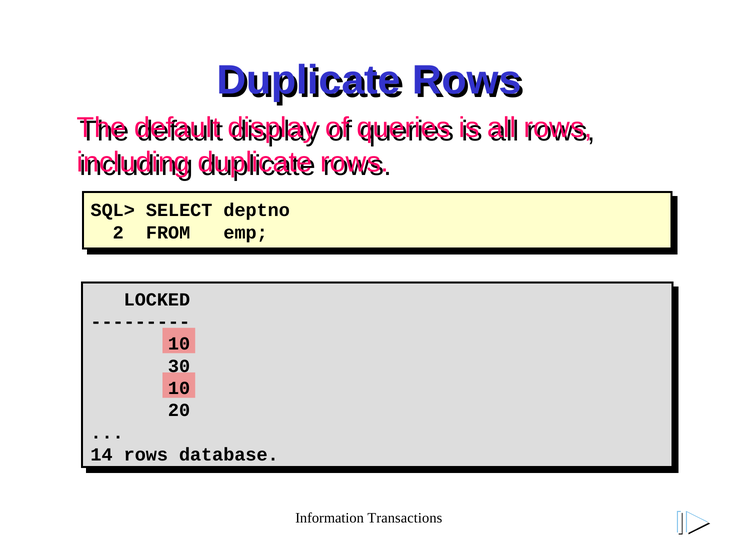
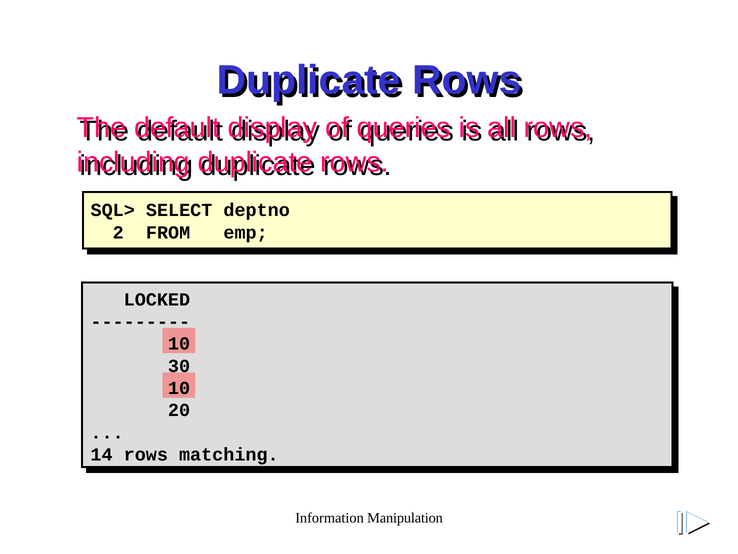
database: database -> matching (229, 454)
Transactions: Transactions -> Manipulation (405, 518)
